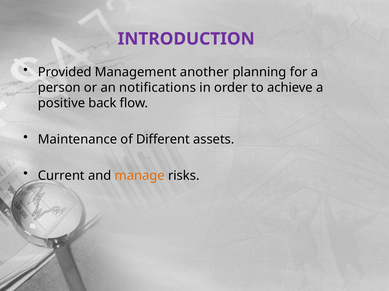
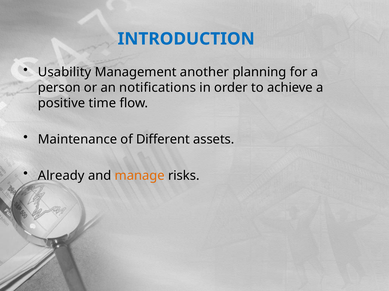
INTRODUCTION colour: purple -> blue (186, 39)
Provided: Provided -> Usability (65, 72)
back: back -> time (102, 103)
Current: Current -> Already (61, 176)
